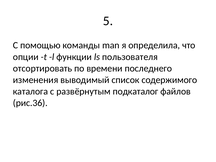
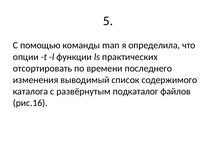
пользователя: пользователя -> практических (130, 57)
рис.36: рис.36 -> рис.16 (30, 103)
